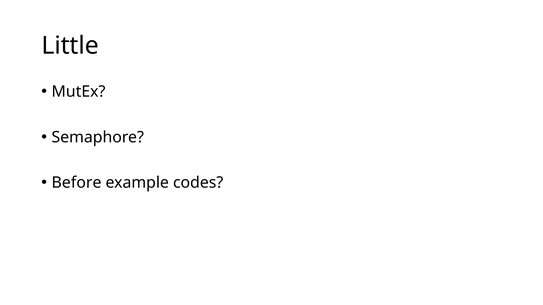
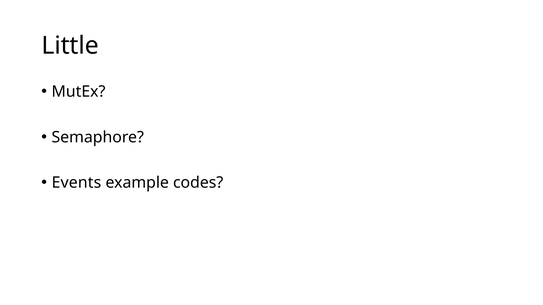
Before: Before -> Events (76, 183)
